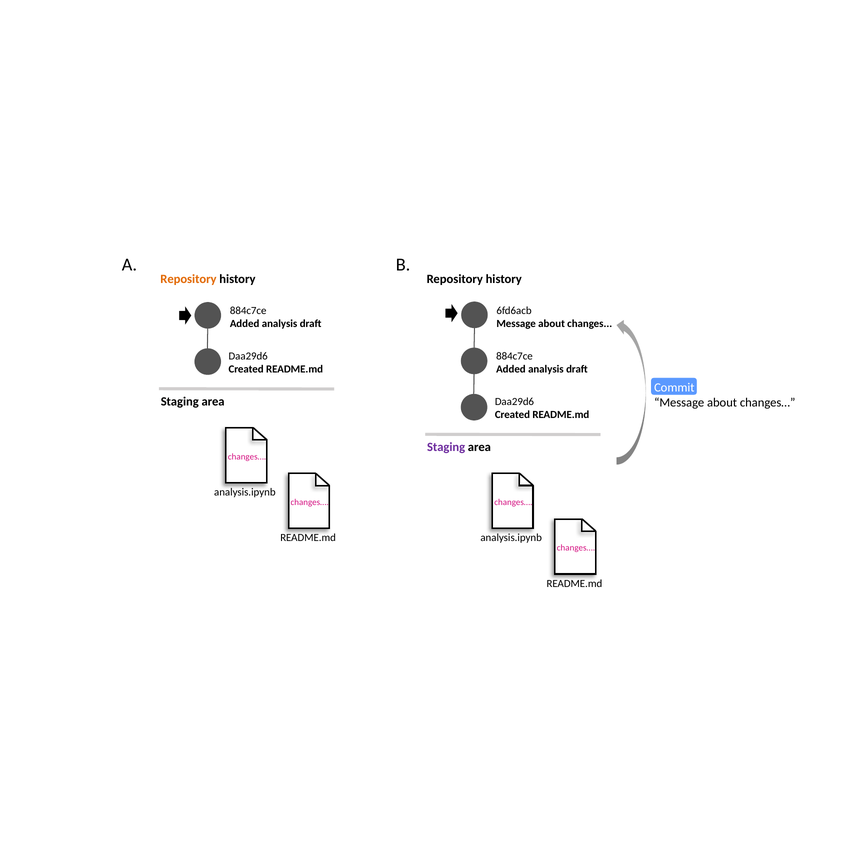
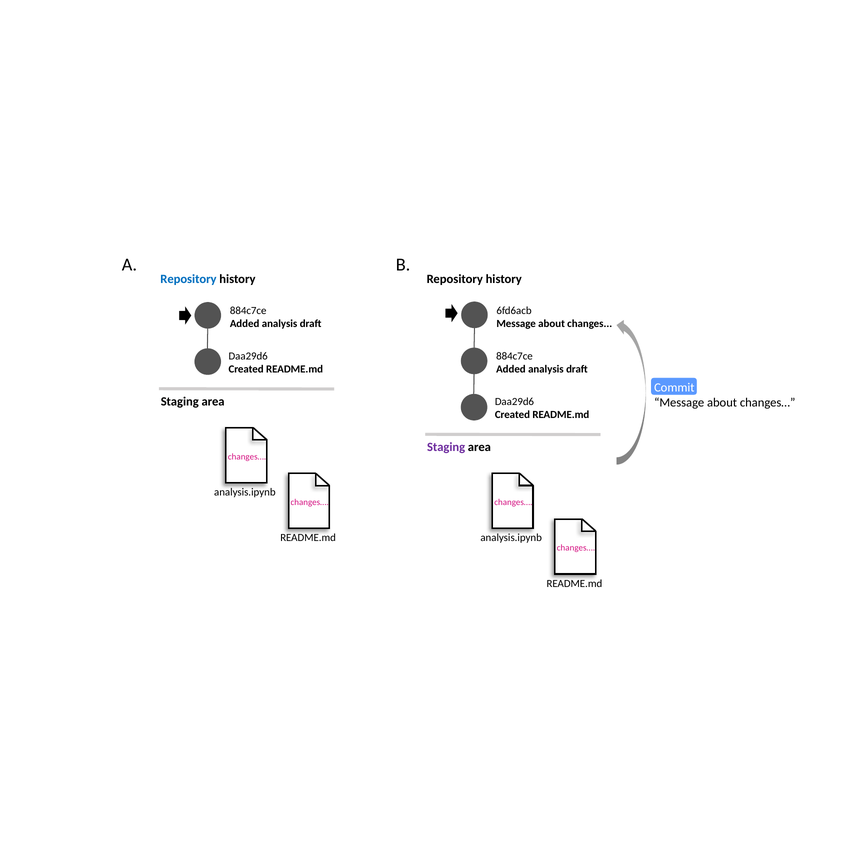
Repository colour: orange -> blue (188, 279)
